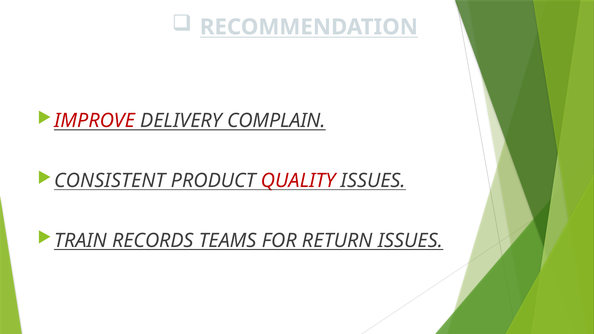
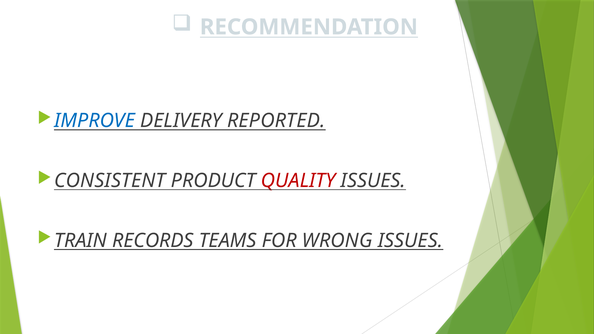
IMPROVE colour: red -> blue (95, 121)
COMPLAIN: COMPLAIN -> REPORTED (276, 121)
RETURN: RETURN -> WRONG (337, 241)
